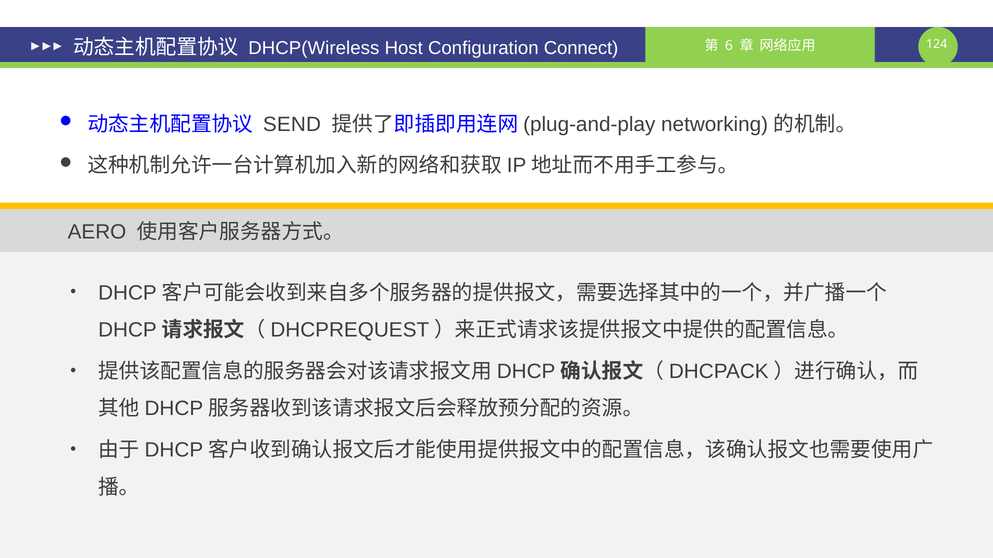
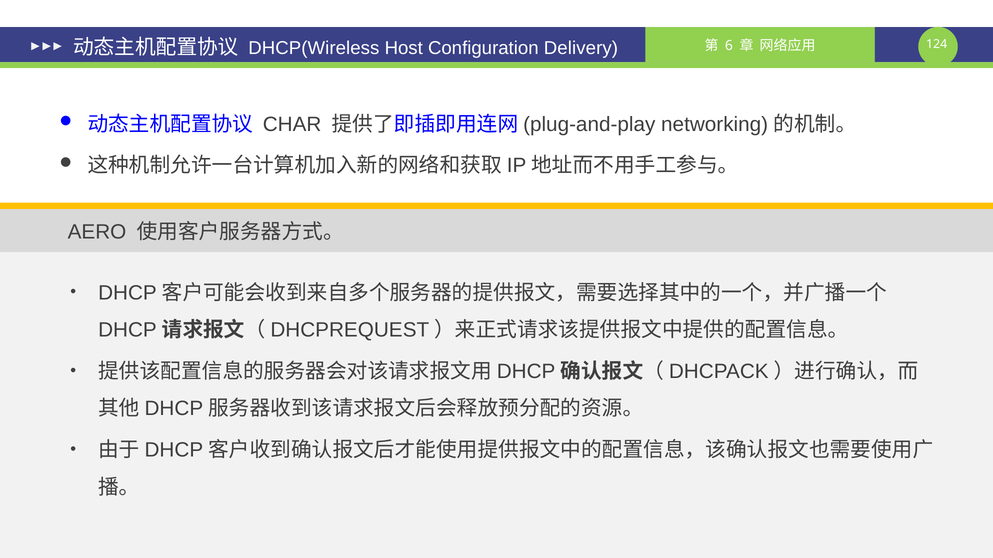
Connect: Connect -> Delivery (581, 48)
SEND: SEND -> CHAR (292, 124)
